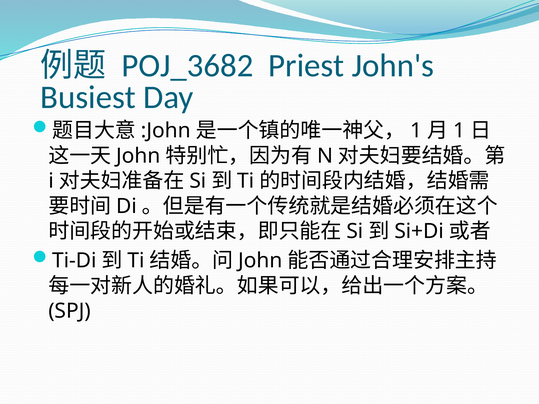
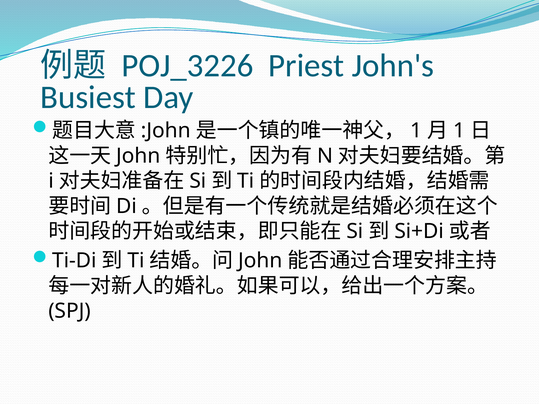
POJ_3682: POJ_3682 -> POJ_3226 (187, 66)
